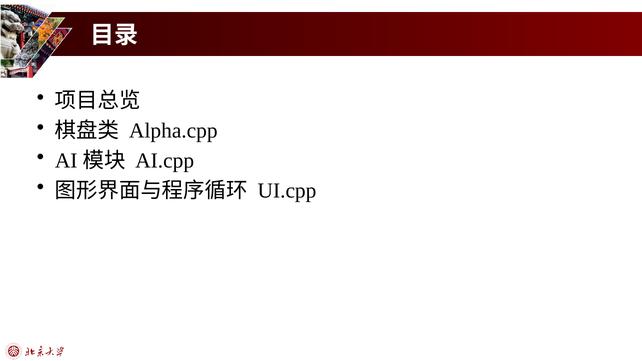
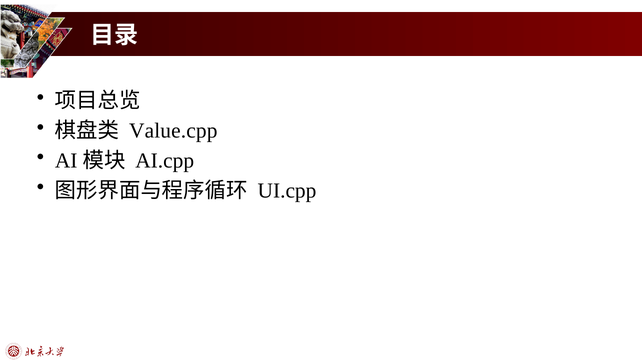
Alpha.cpp: Alpha.cpp -> Value.cpp (173, 131)
